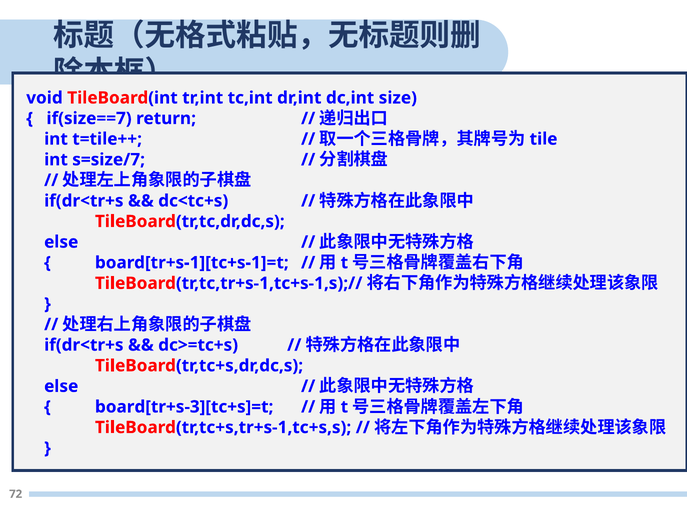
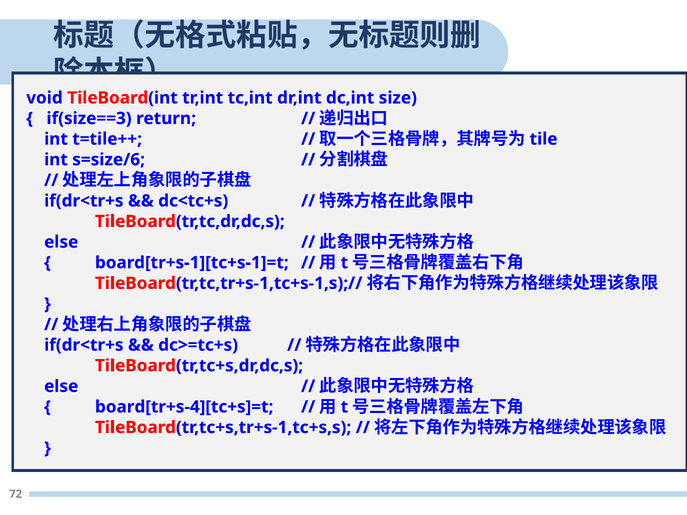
if(size==7: if(size==7 -> if(size==3 (89, 119)
s=size/7: s=size/7 -> s=size/6 (109, 160)
board[tr+s-3][tc+s]=t: board[tr+s-3][tc+s]=t -> board[tr+s-4][tc+s]=t (184, 407)
